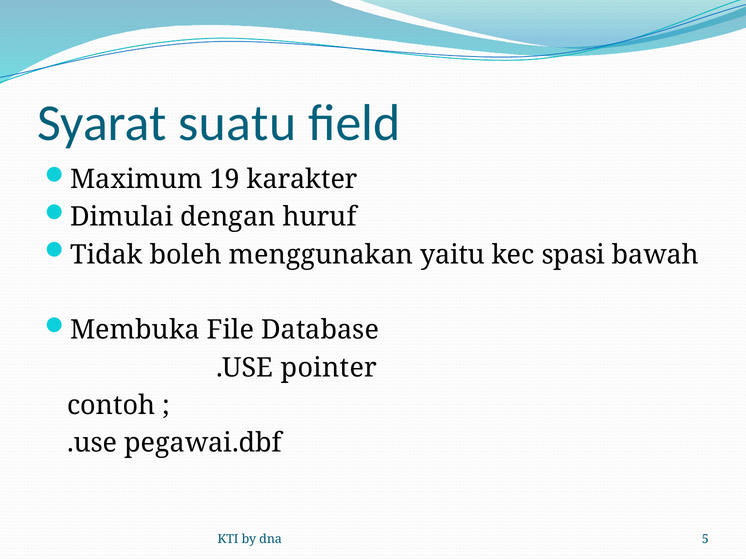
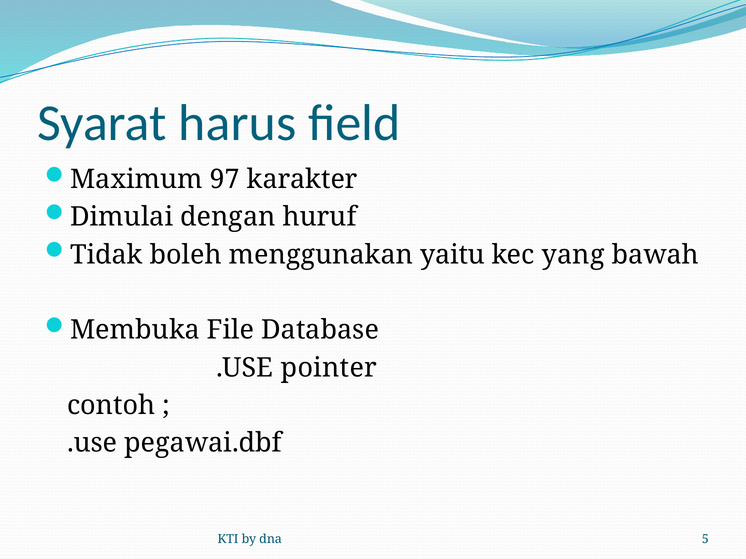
suatu: suatu -> harus (237, 123)
19: 19 -> 97 (225, 180)
spasi: spasi -> yang (573, 255)
